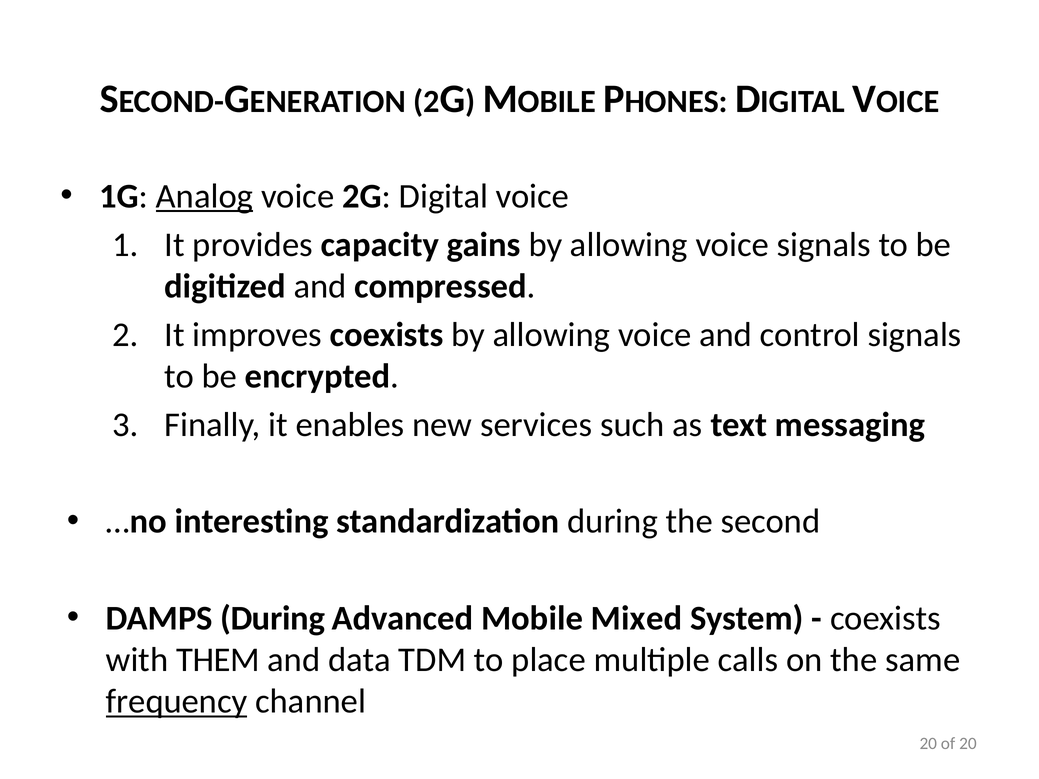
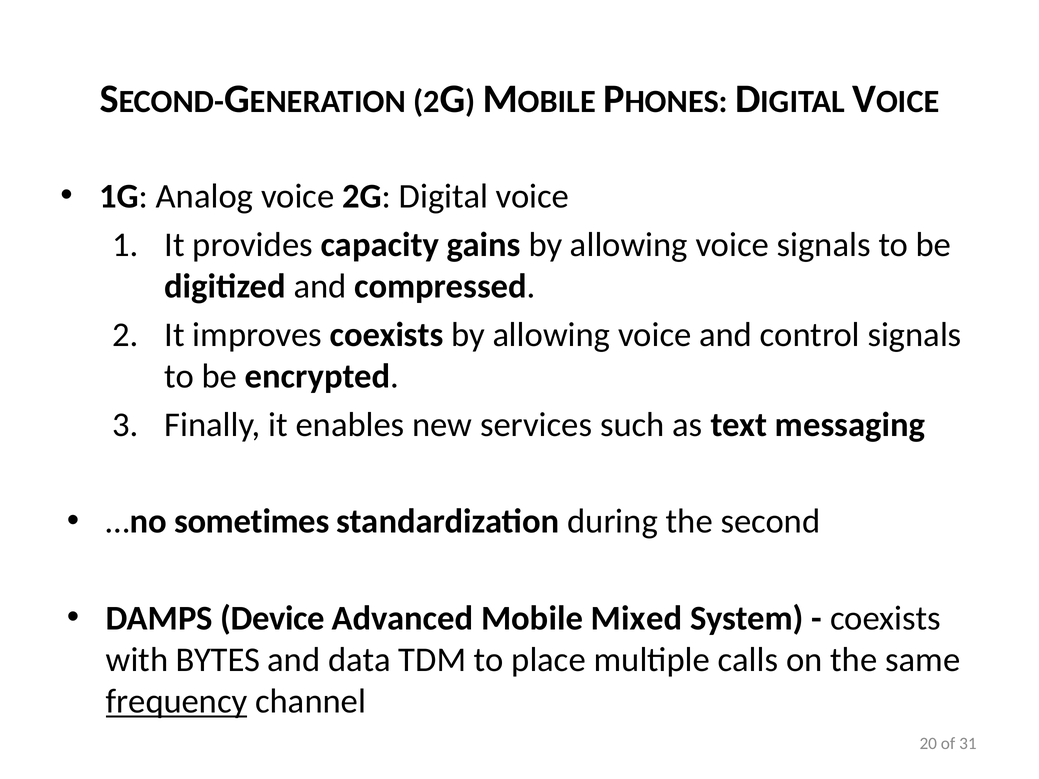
Analog underline: present -> none (205, 196)
interesting: interesting -> sometimes (252, 522)
DAMPS During: During -> Device (273, 619)
THEM: THEM -> BYTES (218, 660)
of 20: 20 -> 31 (968, 744)
